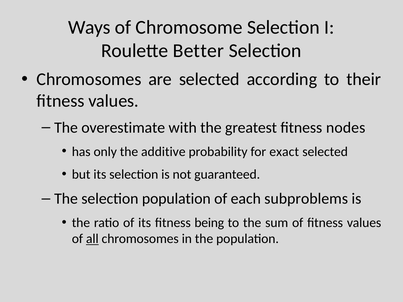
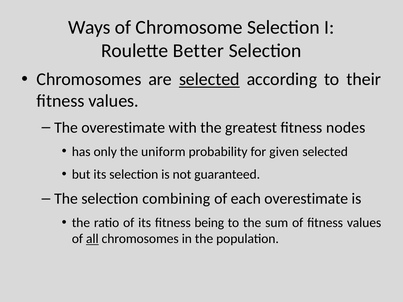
selected underline: none -> present (209, 79)
additive: additive -> uniform (163, 152)
exact: exact -> given (284, 152)
selection population: population -> combining (176, 199)
each subproblems: subproblems -> overestimate (306, 199)
